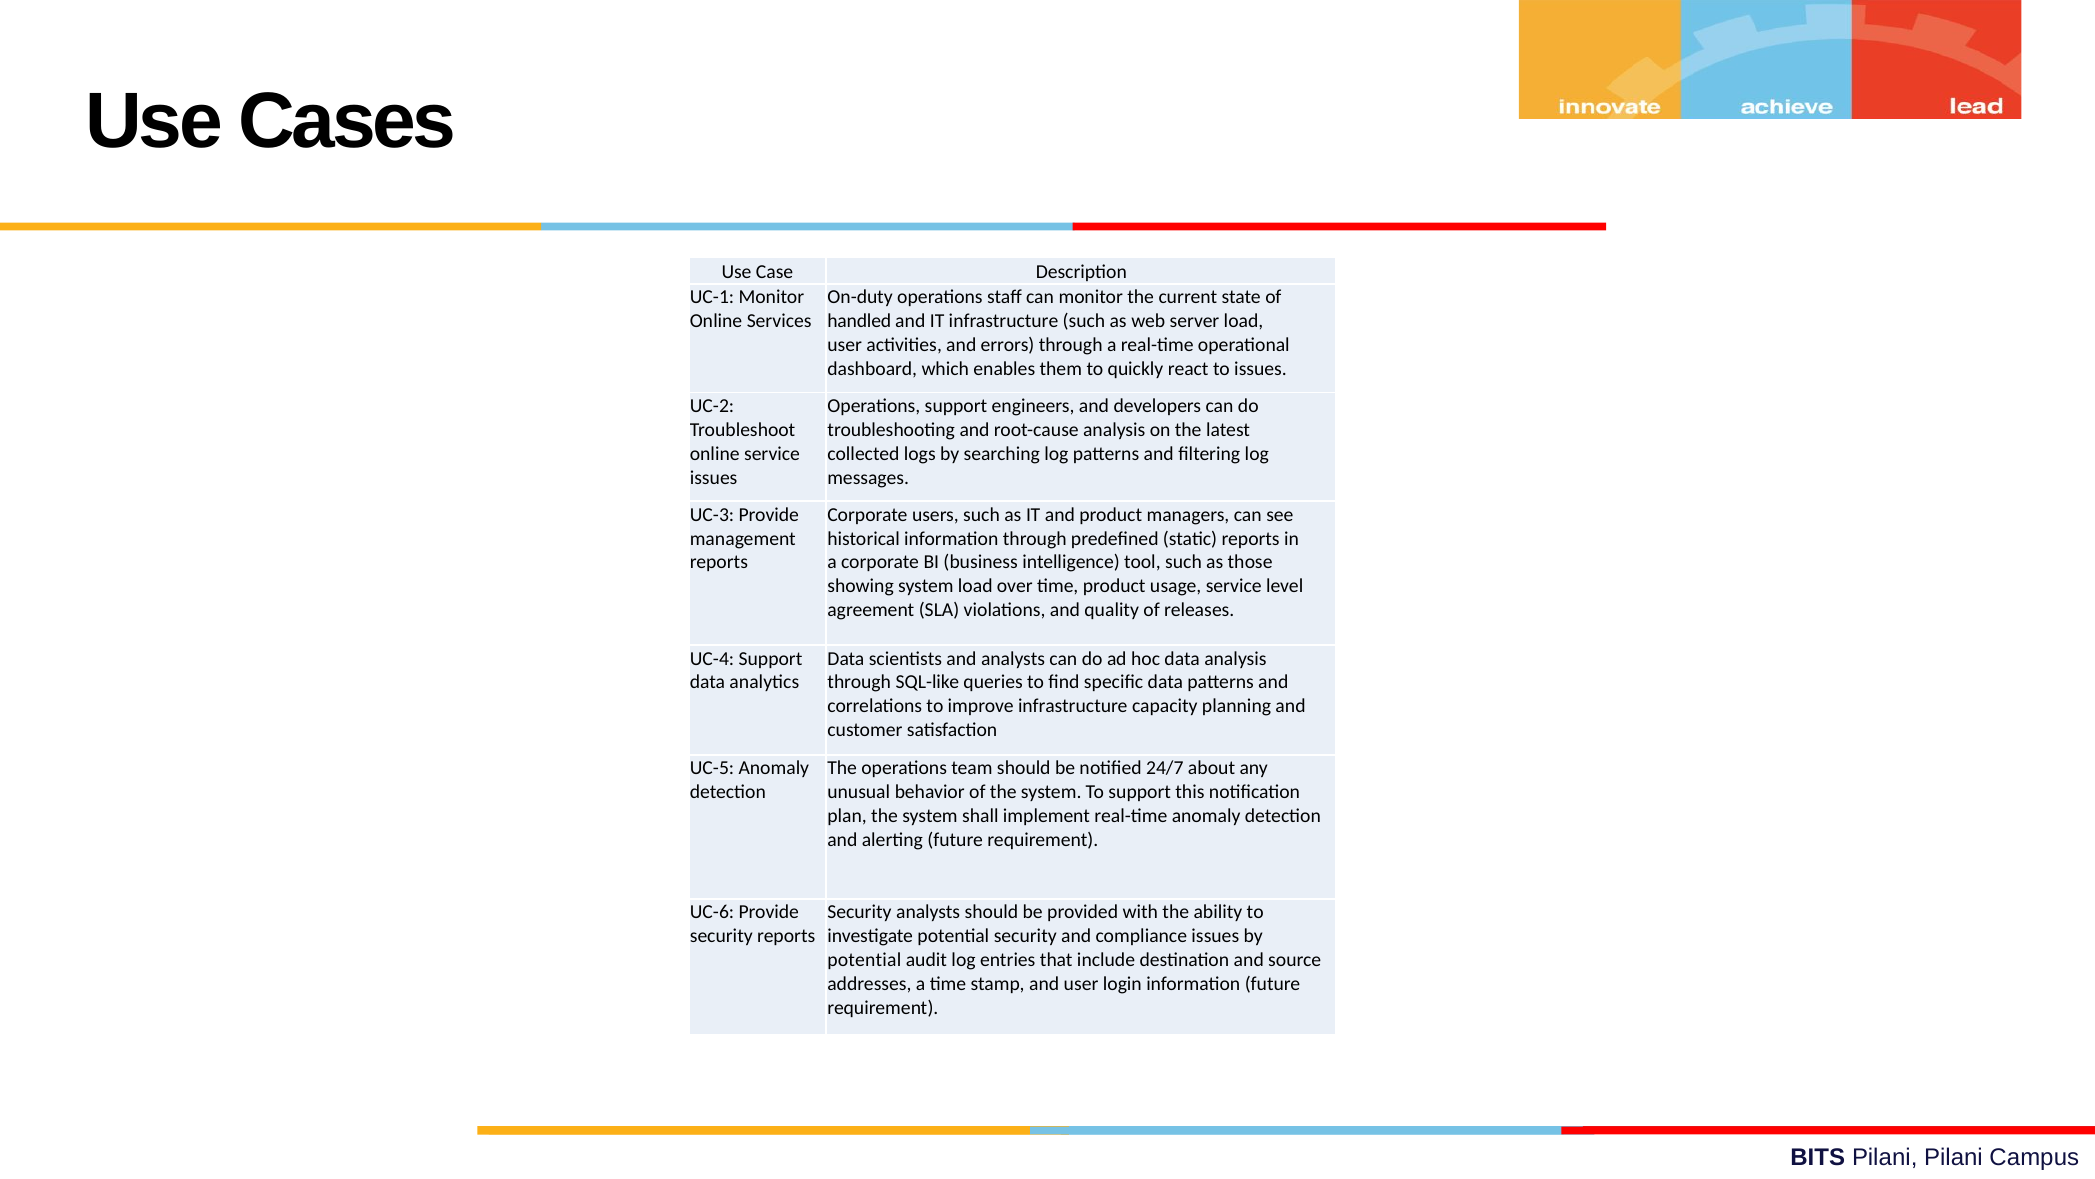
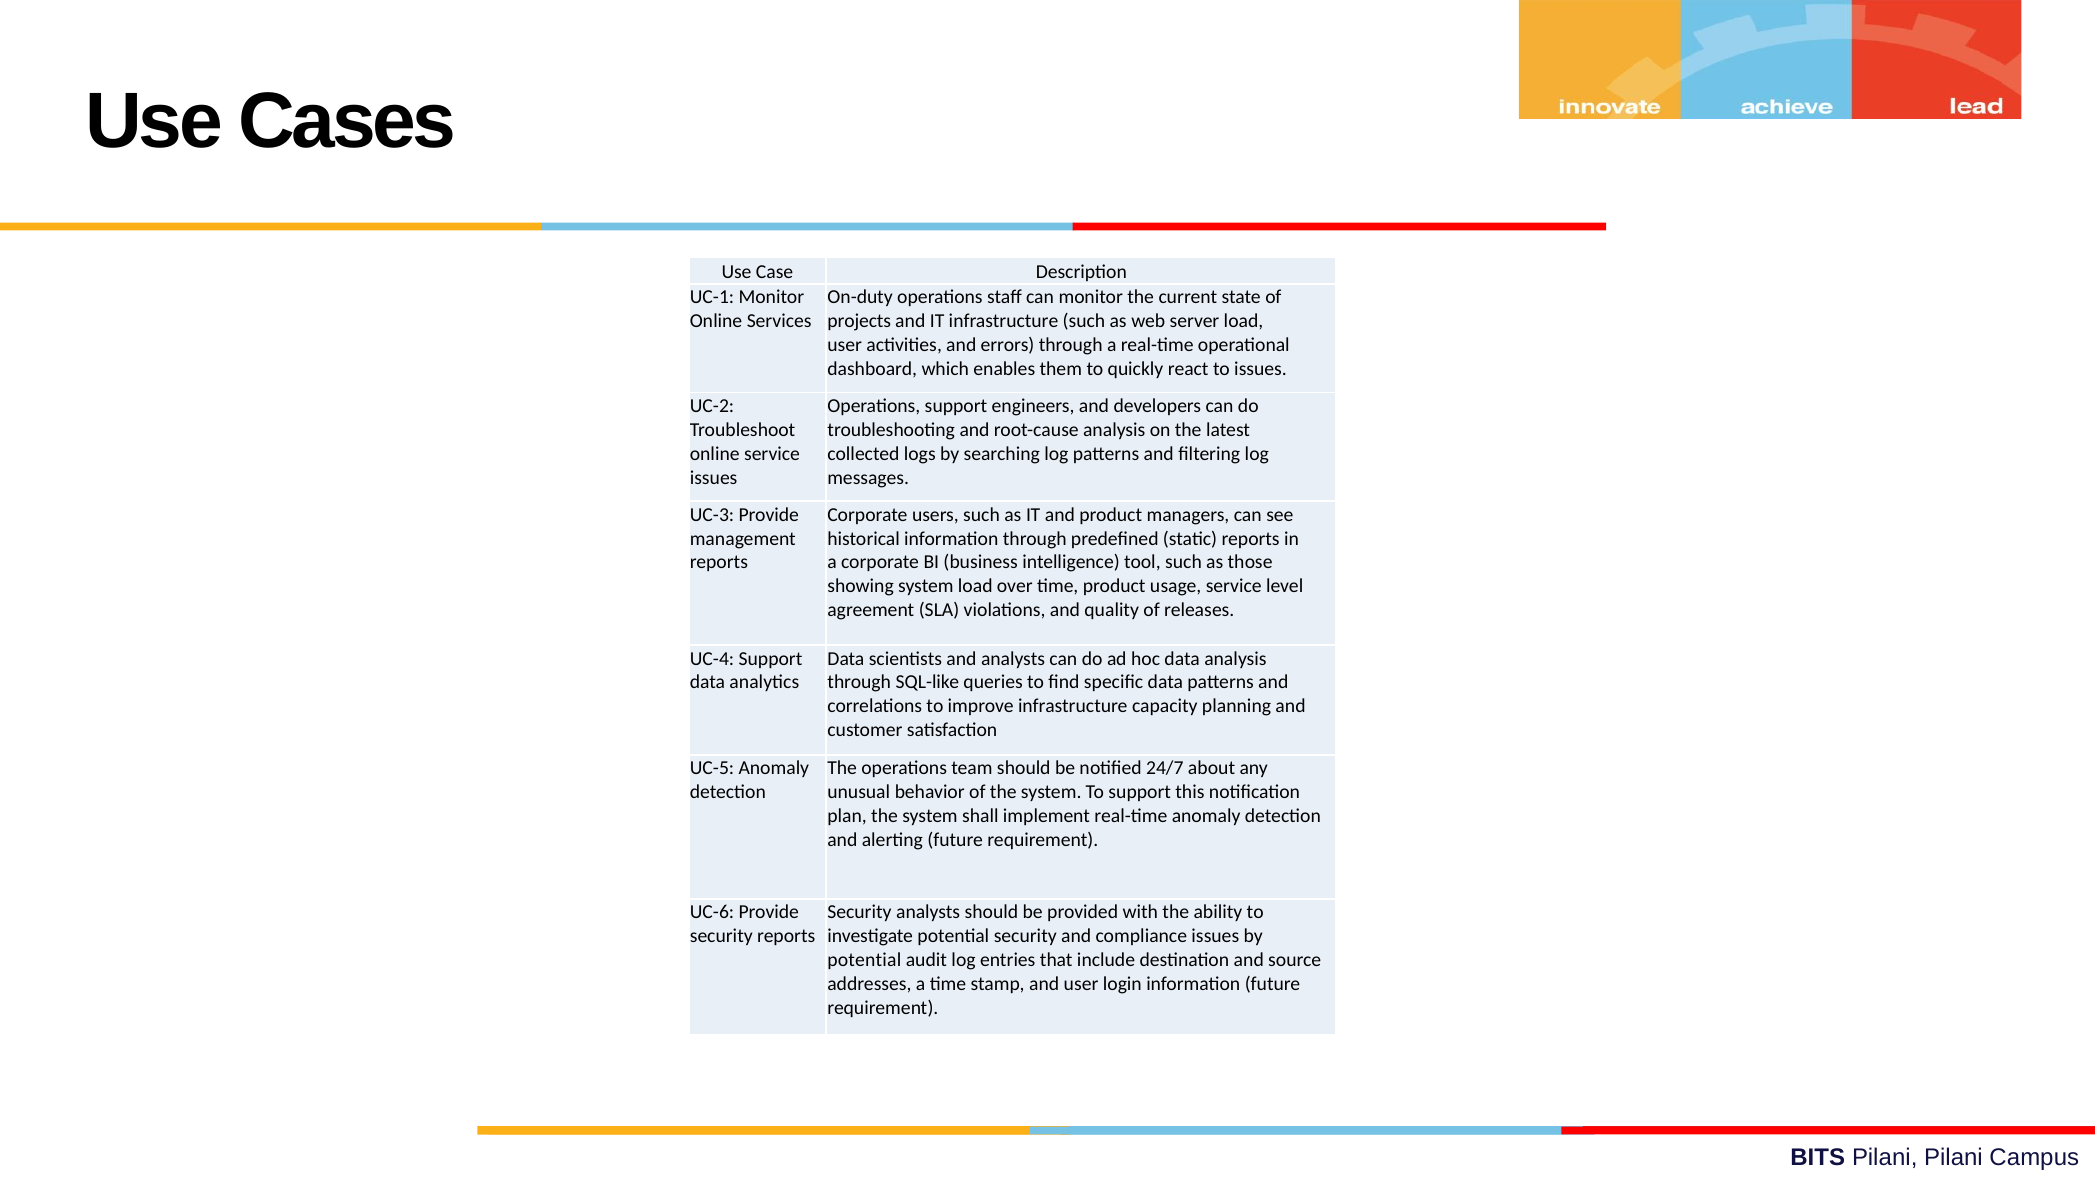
handled: handled -> projects (859, 321)
